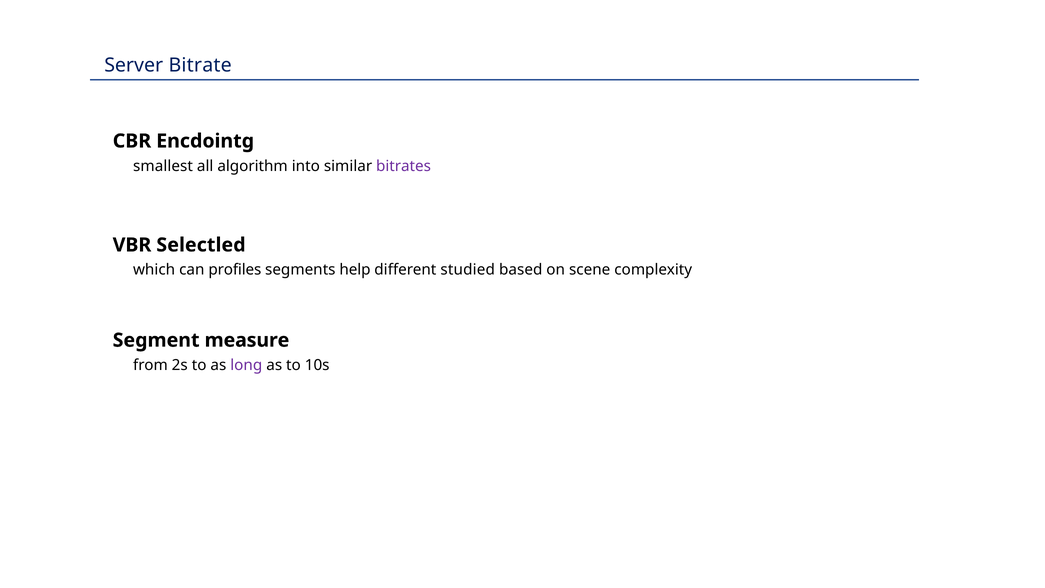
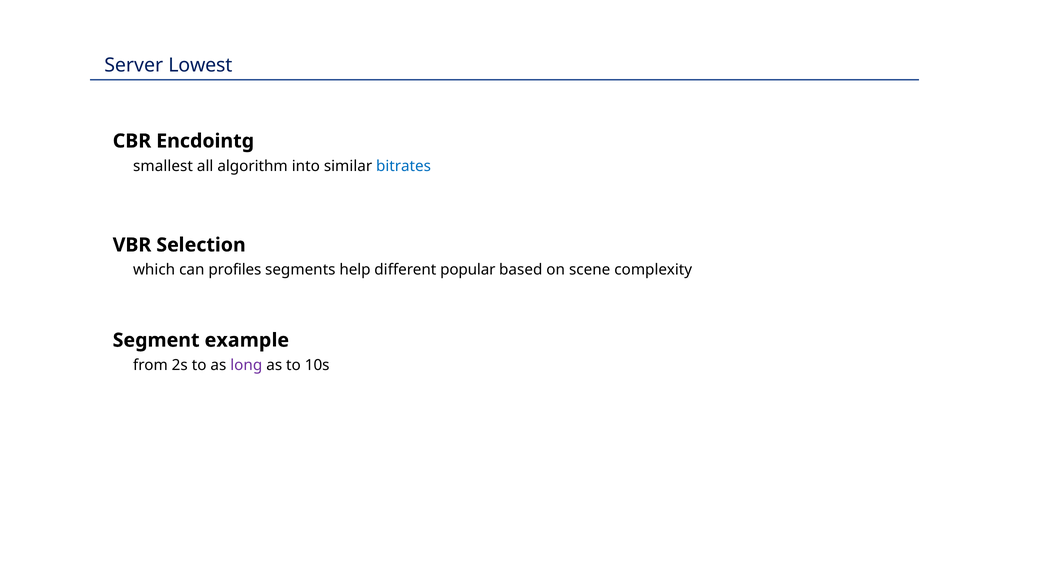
Bitrate: Bitrate -> Lowest (200, 65)
bitrates colour: purple -> blue (404, 166)
Selectled: Selectled -> Selection (201, 245)
studied: studied -> popular (468, 270)
measure: measure -> example (247, 340)
